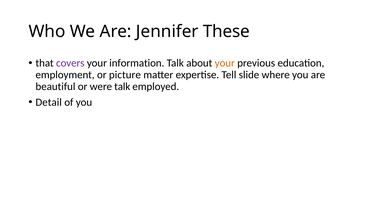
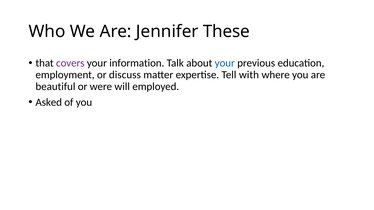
your colour: orange -> blue (225, 63)
picture: picture -> discuss (125, 75)
slide: slide -> with (249, 75)
were talk: talk -> will (122, 87)
Detail: Detail -> Asked (49, 102)
